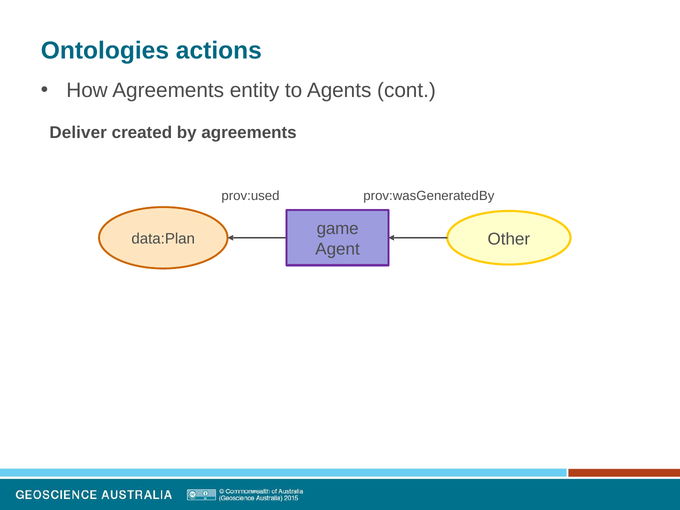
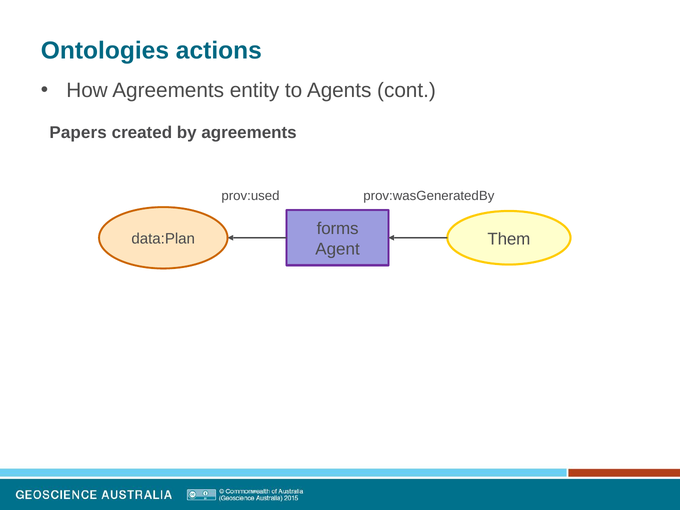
Deliver: Deliver -> Papers (78, 133)
game: game -> forms (338, 229)
Other: Other -> Them (509, 239)
